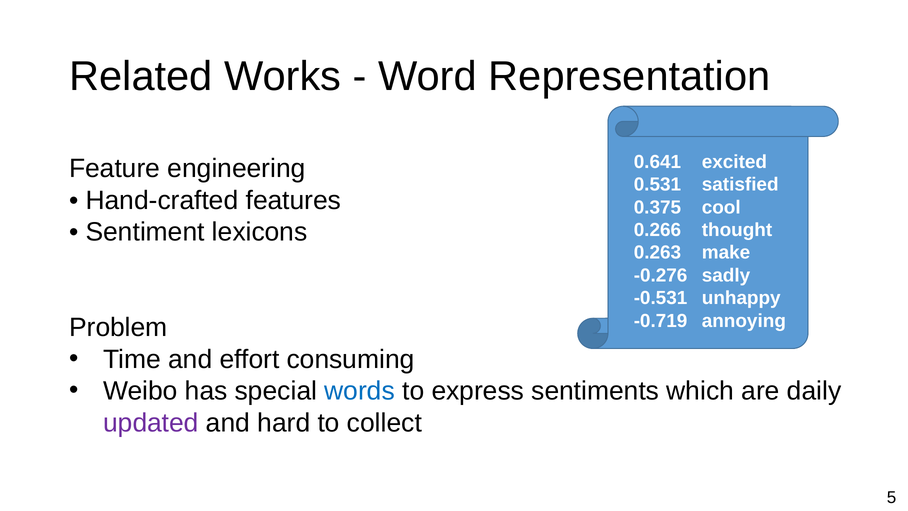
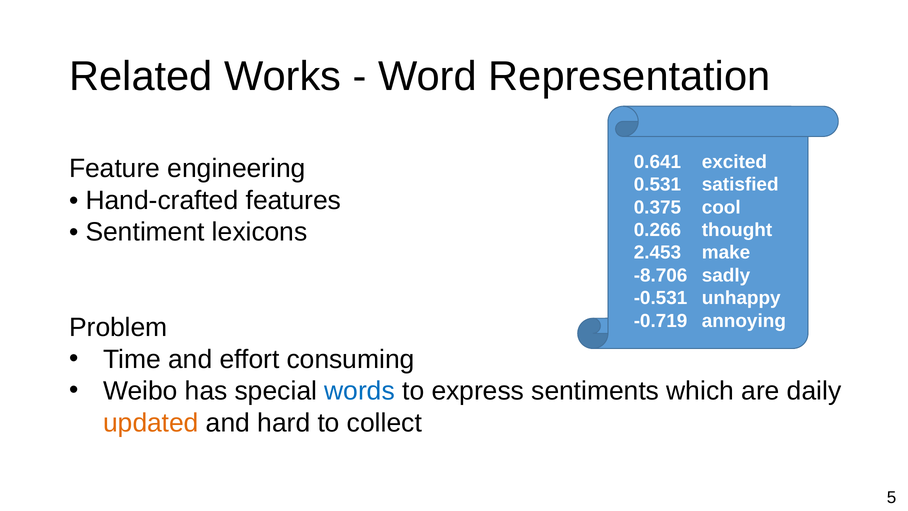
0.263: 0.263 -> 2.453 (657, 253)
-0.276: -0.276 -> -8.706 (661, 275)
updated colour: purple -> orange (151, 423)
